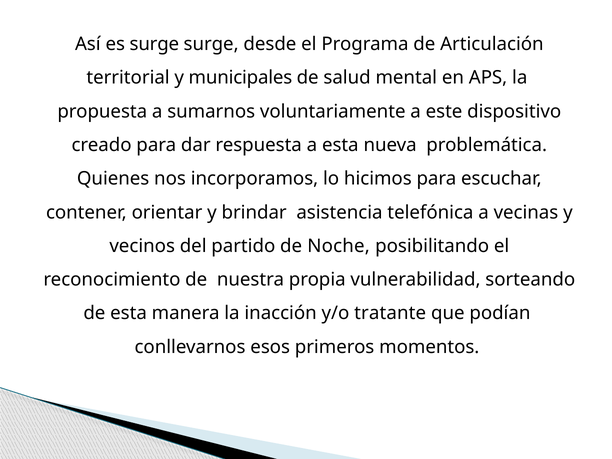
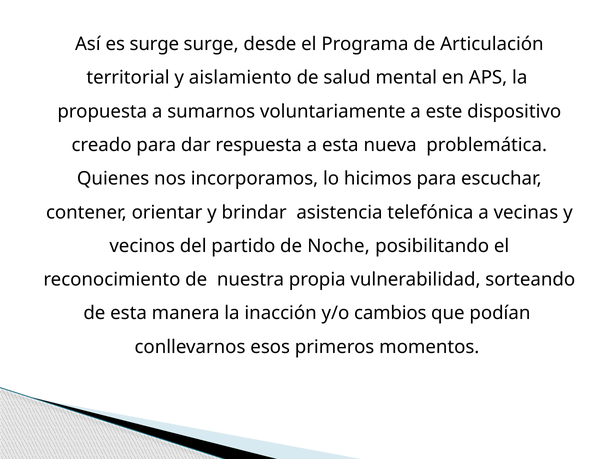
municipales: municipales -> aislamiento (240, 78)
tratante: tratante -> cambios (390, 313)
